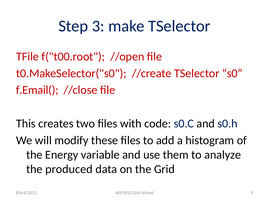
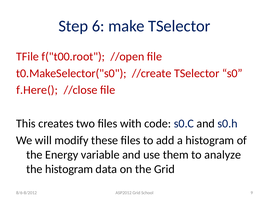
3: 3 -> 6 (98, 26)
f.Email(: f.Email( -> f.Here( (37, 90)
the produced: produced -> histogram (69, 169)
